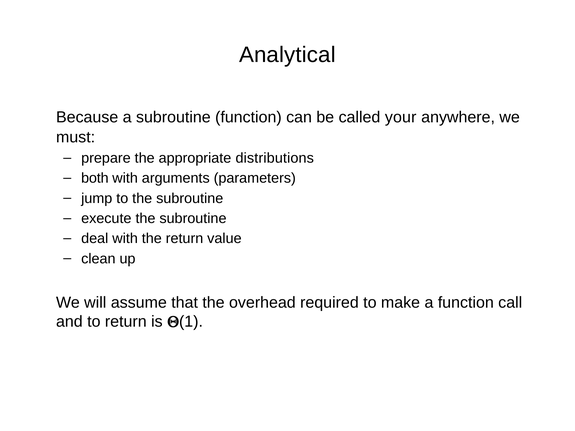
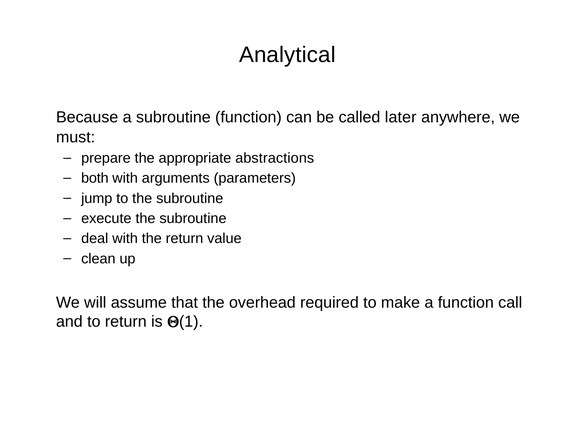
your: your -> later (401, 117)
distributions: distributions -> abstractions (275, 158)
